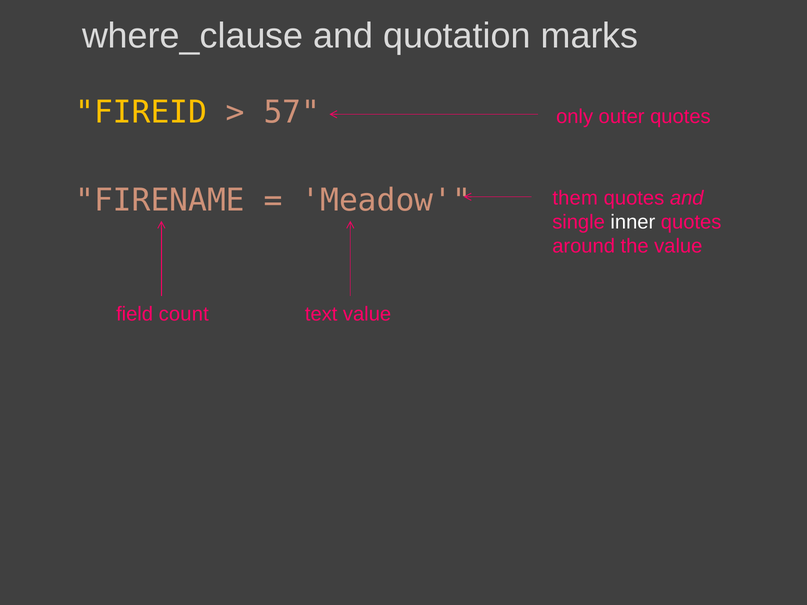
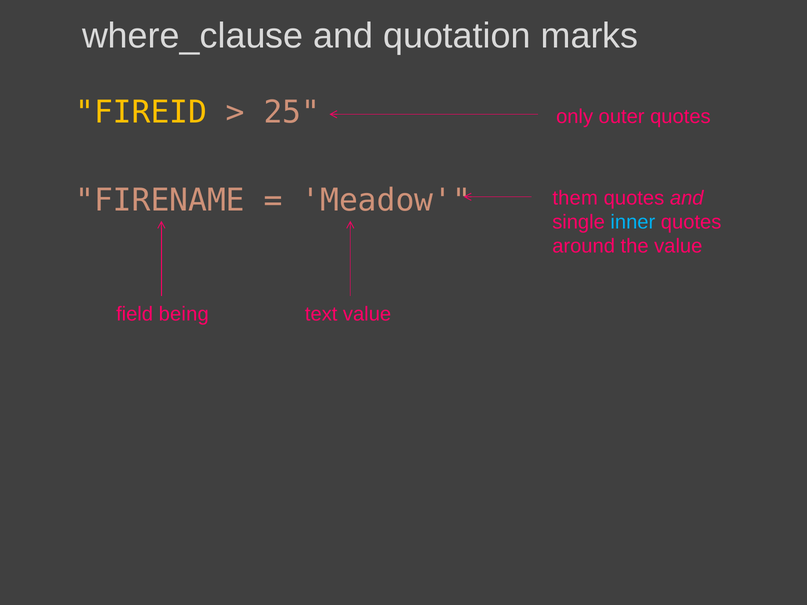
57: 57 -> 25 (292, 112)
inner colour: white -> light blue (633, 222)
count: count -> being (184, 314)
